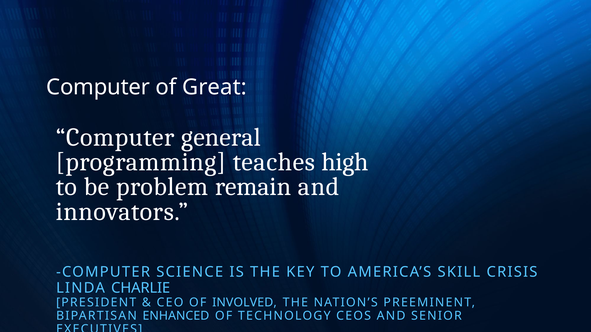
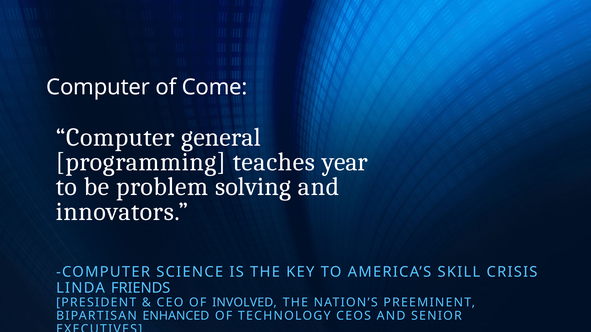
Great: Great -> Come (215, 87)
high: high -> year (345, 162)
remain: remain -> solving (253, 187)
CHARLIE: CHARLIE -> FRIENDS (141, 288)
